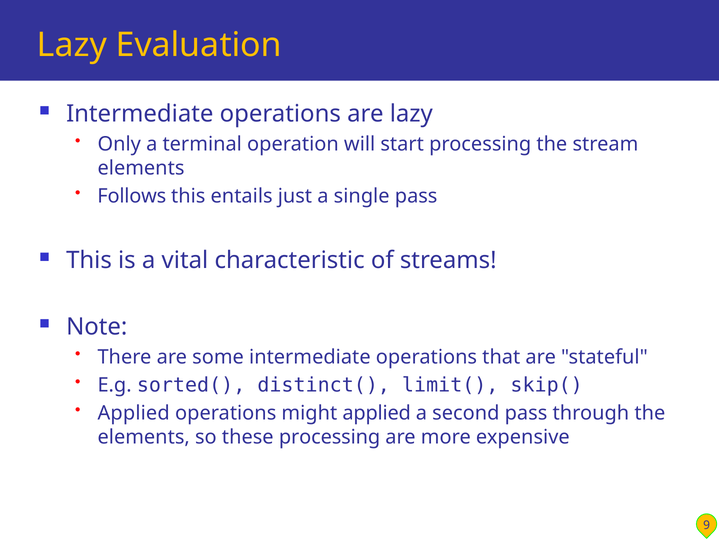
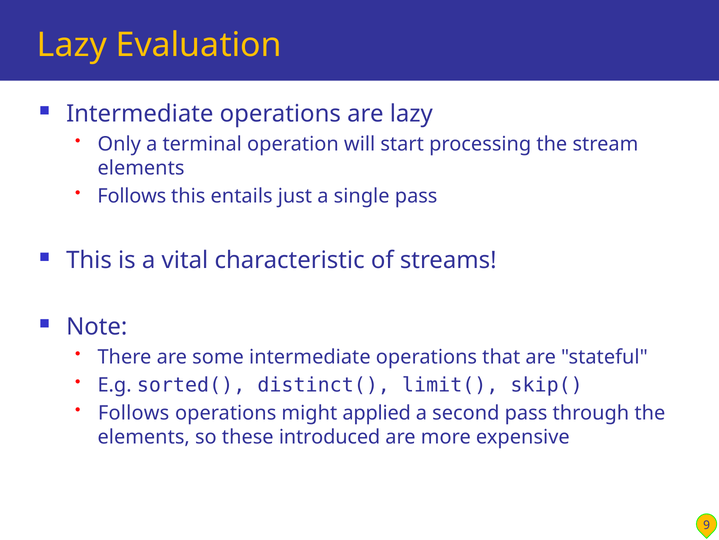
Applied: Applied -> Follows (134, 412)
these processing: processing -> introduced (330, 436)
